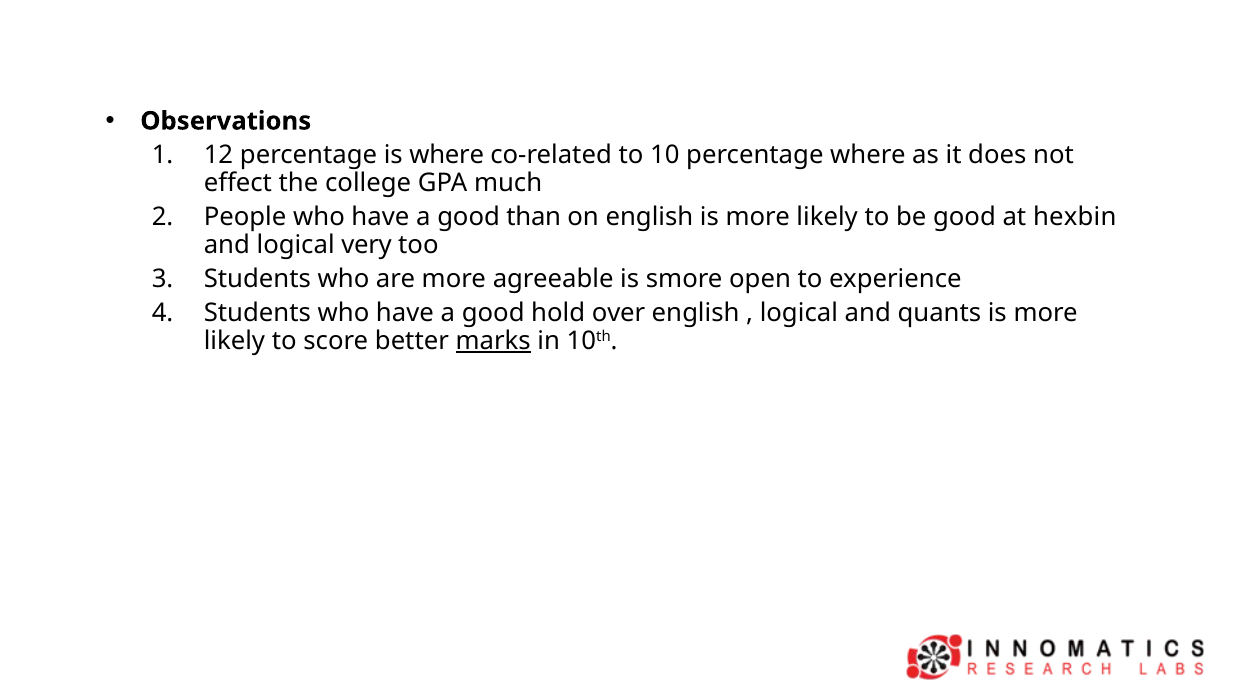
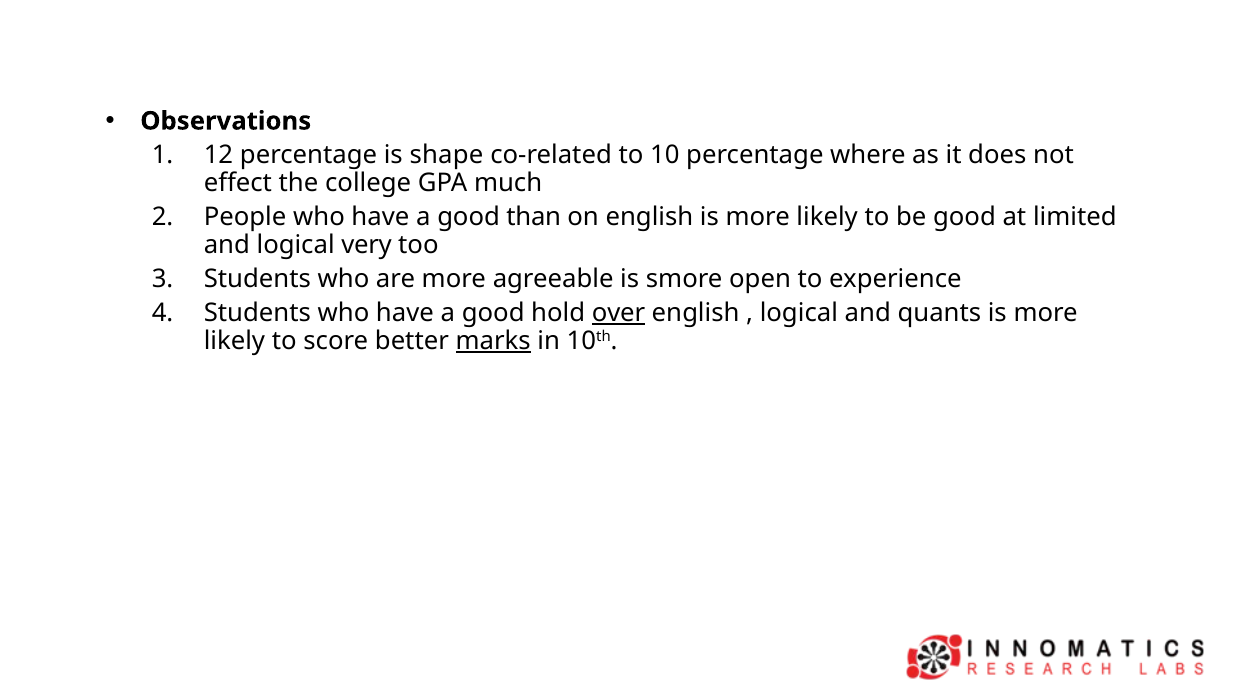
is where: where -> shape (446, 155)
hexbin: hexbin -> limited (1075, 217)
over underline: none -> present (619, 313)
